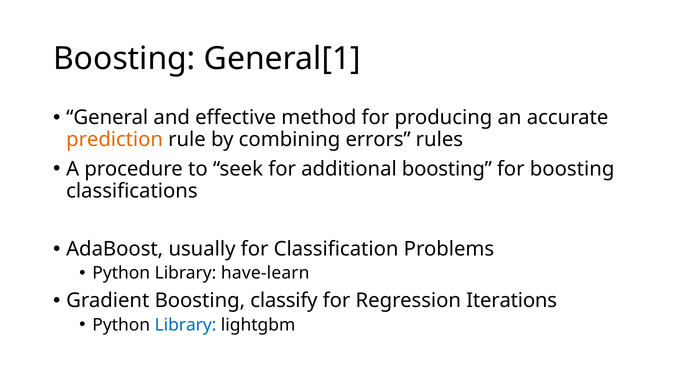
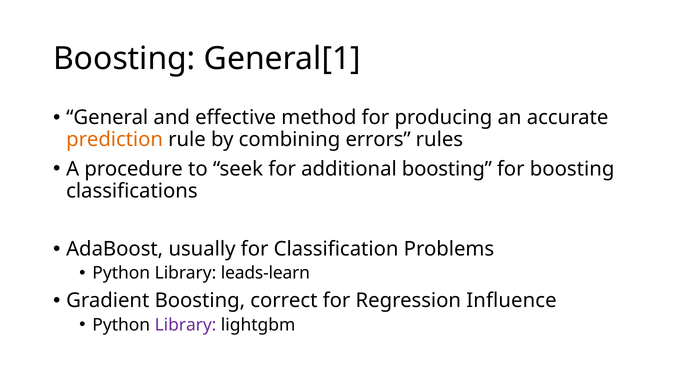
have-learn: have-learn -> leads-learn (265, 273)
classify: classify -> correct (284, 301)
Iterations: Iterations -> Influence (511, 301)
Library colour: blue -> purple (186, 325)
